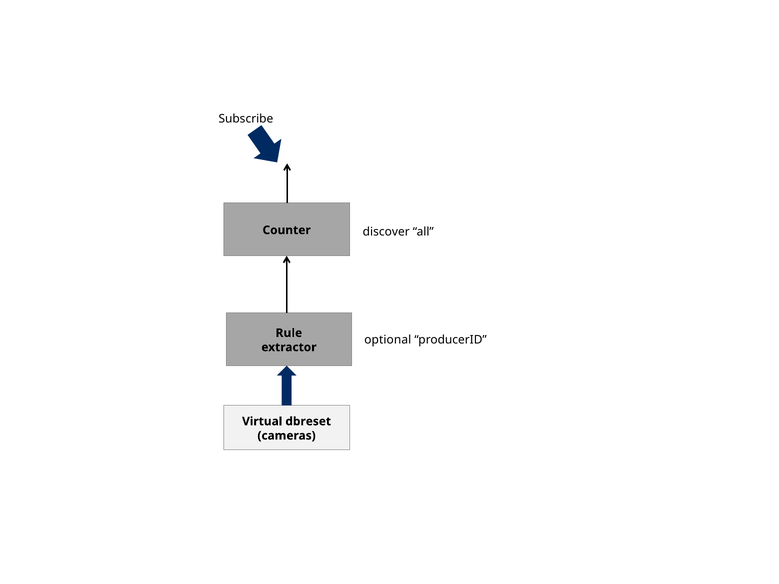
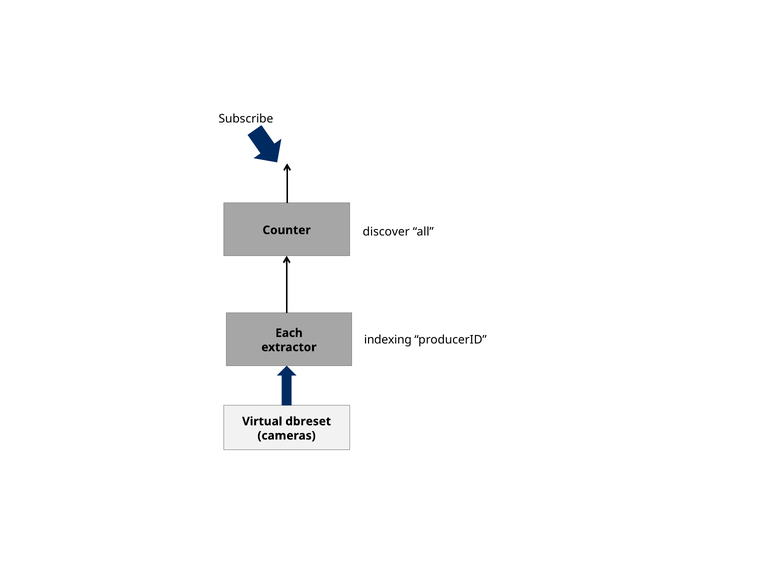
Rule: Rule -> Each (289, 333)
optional: optional -> indexing (388, 340)
